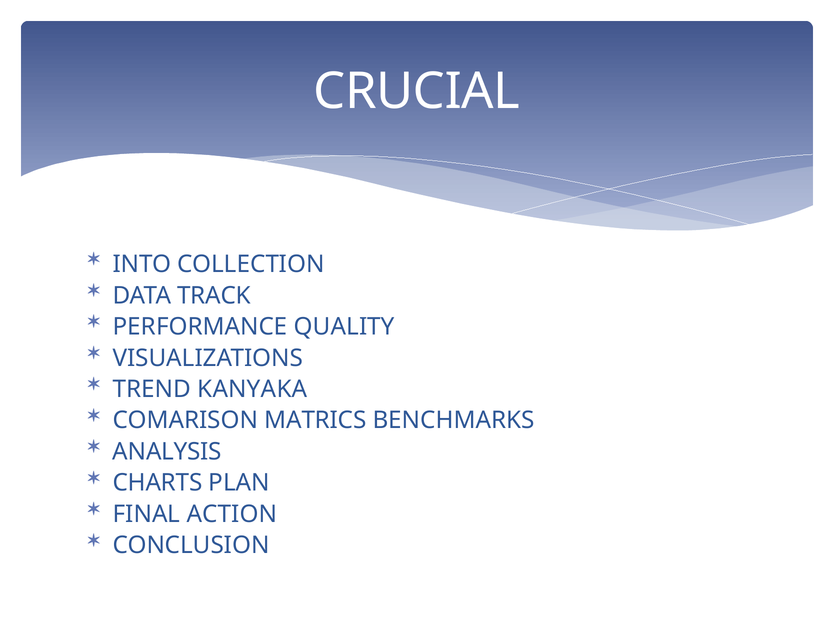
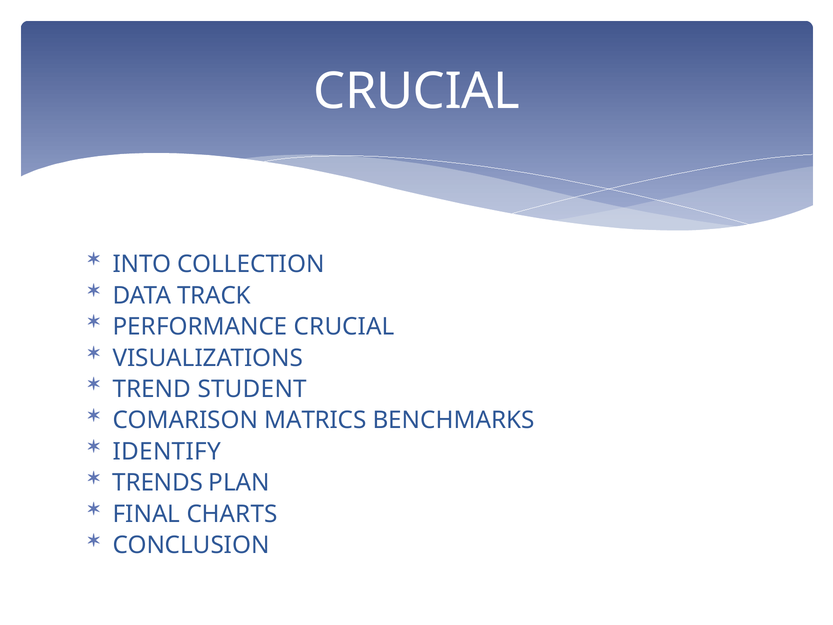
PERFORMANCE QUALITY: QUALITY -> CRUCIAL (344, 327)
KANYAKA: KANYAKA -> STUDENT (252, 389)
ANALYSIS: ANALYSIS -> IDENTIFY (167, 452)
CHARTS: CHARTS -> TRENDS (158, 483)
ACTION: ACTION -> CHARTS (232, 514)
